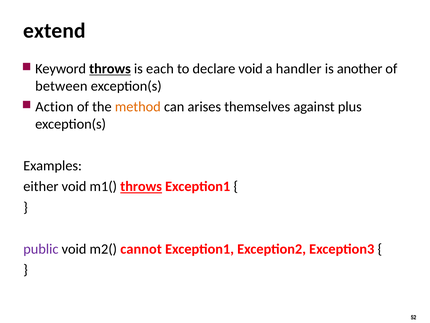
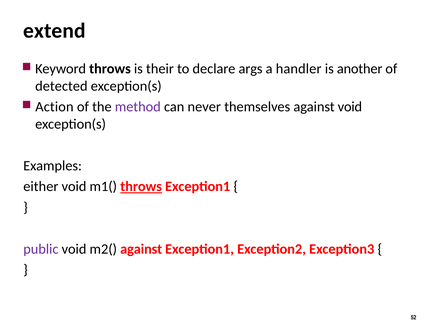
throws underline: present -> none (110, 69)
each: each -> their (160, 69)
declare void: void -> args (251, 69)
between: between -> detected (61, 86)
method colour: orange -> purple (138, 107)
arises: arises -> never (204, 107)
against plus: plus -> void (350, 107)
m2( cannot: cannot -> against (141, 249)
